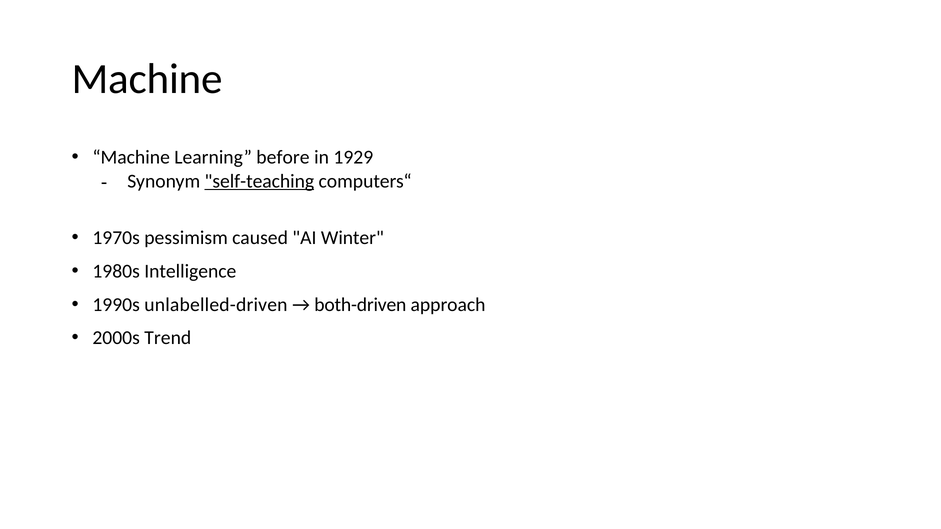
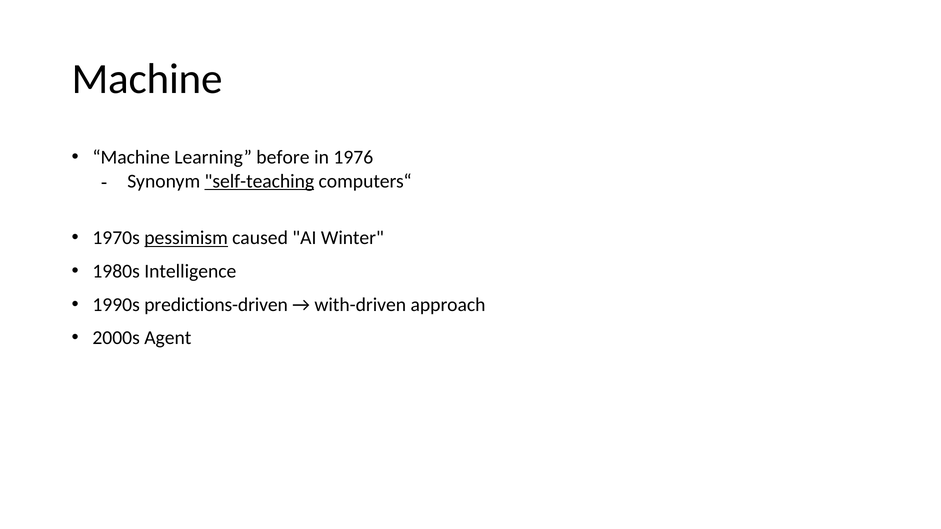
1929: 1929 -> 1976 (353, 158)
pessimism underline: none -> present (186, 238)
unlabelled-driven: unlabelled-driven -> predictions-driven (216, 305)
both-driven: both-driven -> with-driven (360, 305)
Trend: Trend -> Agent (168, 338)
